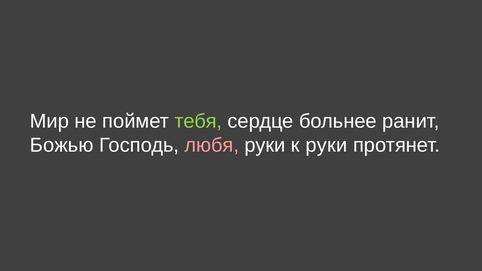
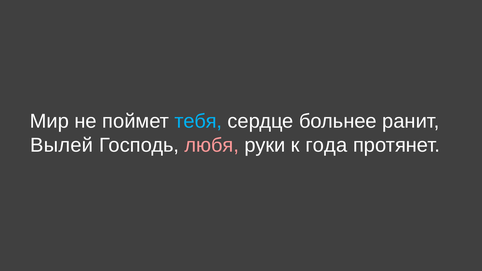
тебя colour: light green -> light blue (198, 121)
Божью: Божью -> Вылей (62, 145)
к руки: руки -> года (326, 145)
